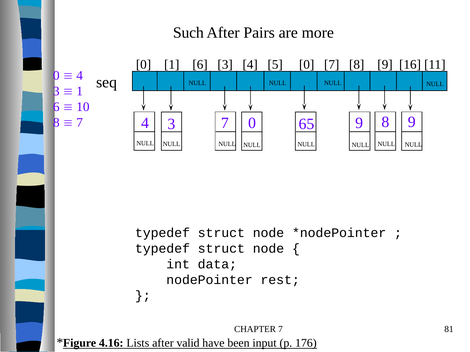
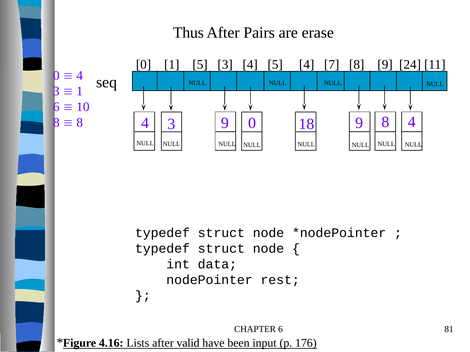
Such: Such -> Thus (188, 33)
more: more -> erase (318, 33)
0 1 6: 6 -> 5 (200, 65)
5 0: 0 -> 4 (307, 65)
16: 16 -> 24 (410, 65)
3 7: 7 -> 9 (225, 123)
65: 65 -> 18 (306, 124)
9 8 9: 9 -> 4 (412, 122)
7: 7 -> 8 (80, 123)
CHAPTER 7: 7 -> 6 (280, 330)
